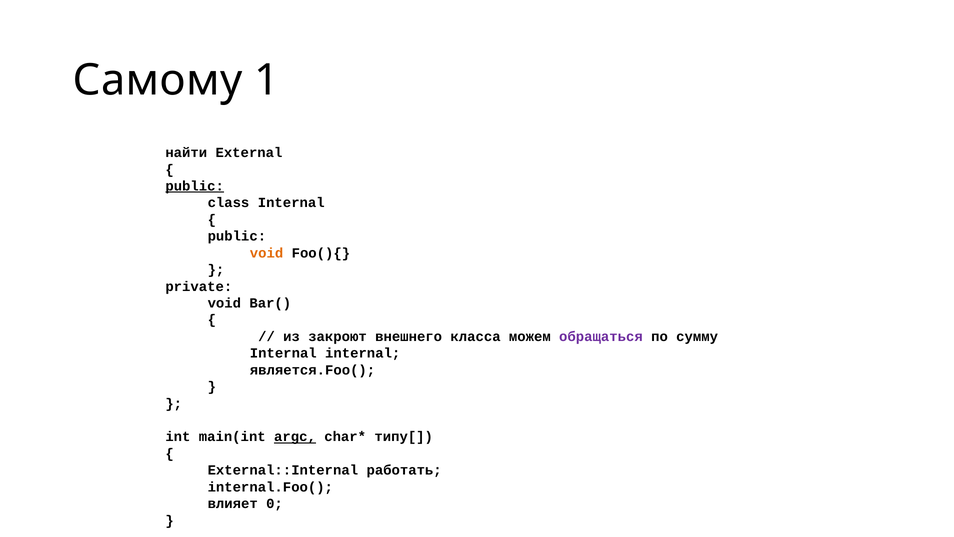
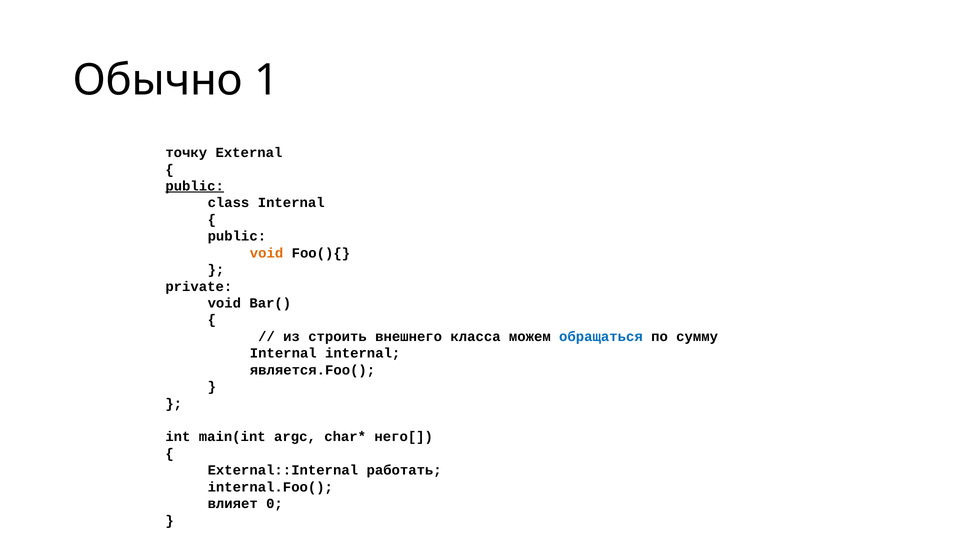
Самому: Самому -> Обычно (158, 80)
найти: найти -> точку (186, 153)
закроют: закроют -> строить (338, 336)
обращаться colour: purple -> blue (601, 336)
argc underline: present -> none (295, 437)
типу[: типу[ -> него[ (404, 437)
